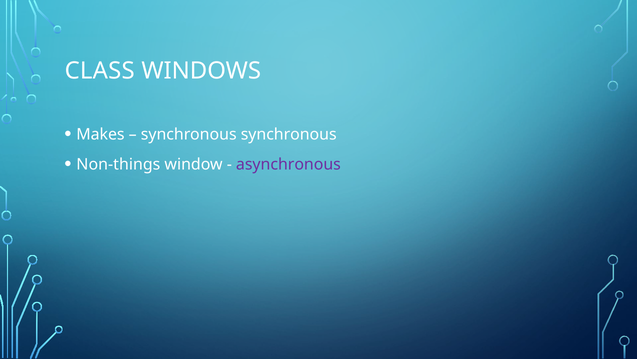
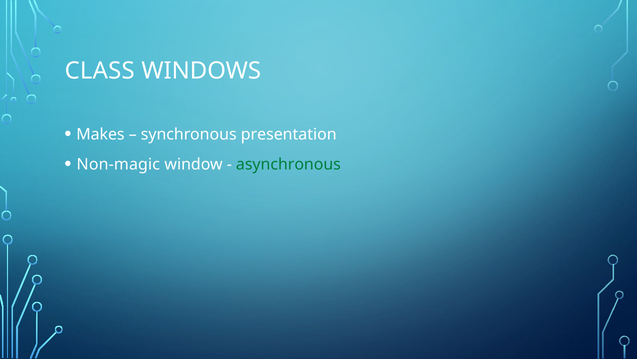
synchronous synchronous: synchronous -> presentation (289, 134)
Non-things: Non-things -> Non-magic (118, 164)
asynchronous colour: purple -> green (288, 164)
